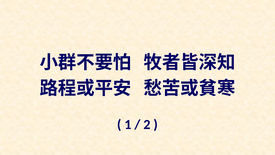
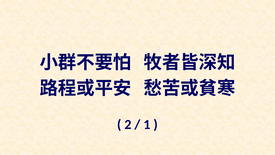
1: 1 -> 2 (128, 124)
2: 2 -> 1 (147, 124)
